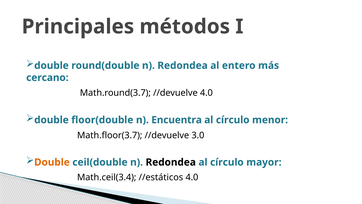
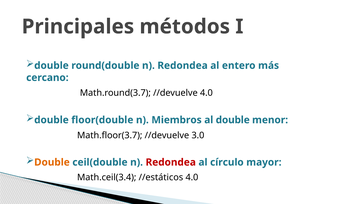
Encuentra: Encuentra -> Miembros (177, 120)
círculo: círculo -> double (233, 120)
Redondea colour: black -> red (171, 162)
